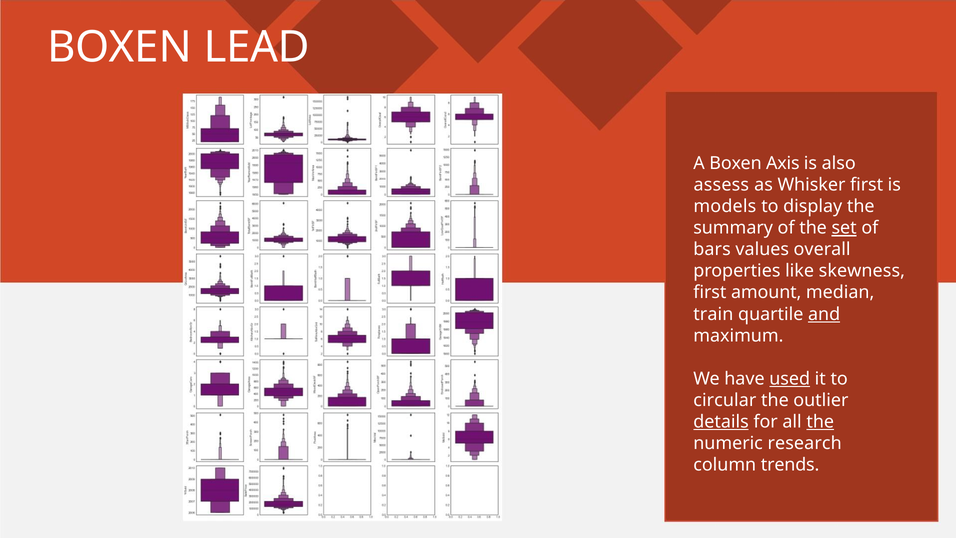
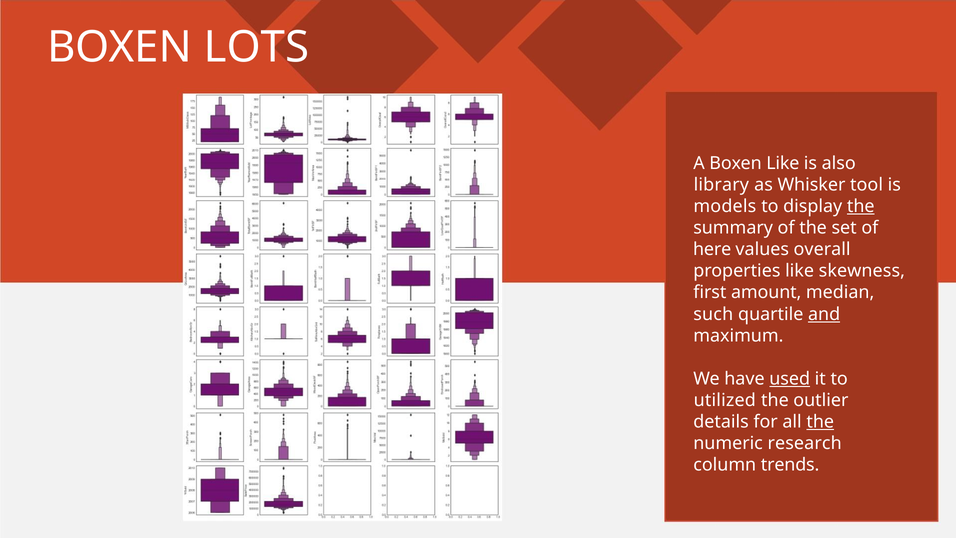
LEAD: LEAD -> LOTS (256, 47)
Boxen Axis: Axis -> Like (783, 163)
assess: assess -> library (721, 185)
Whisker first: first -> tool (867, 185)
the underline: none -> present (861, 206)
set underline: present -> none (844, 228)
bars: bars -> here (712, 249)
train: train -> such (713, 314)
circular: circular -> utilized (725, 400)
details underline: present -> none (721, 421)
